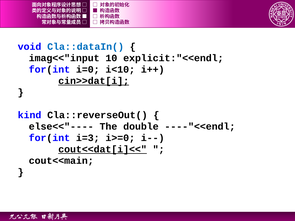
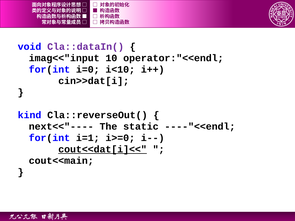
Cla::dataIn( colour: blue -> purple (86, 47)
explicit:"<<endl: explicit:"<<endl -> operator:"<<endl (173, 58)
cin>>dat[i underline: present -> none (94, 81)
else<<"----: else<<"---- -> next<<"---- (61, 127)
double: double -> static (141, 127)
i=3: i=3 -> i=1 (88, 138)
